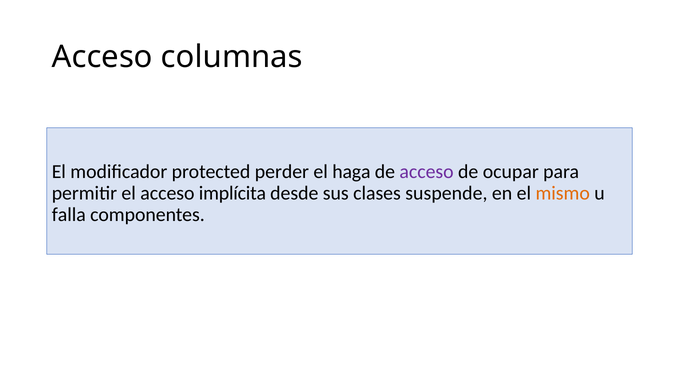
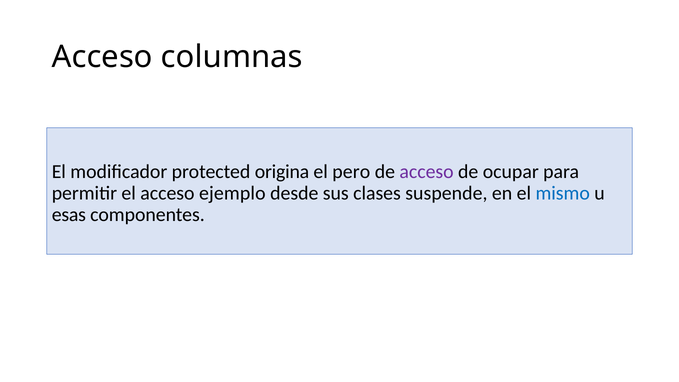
perder: perder -> origina (282, 172)
haga: haga -> pero (351, 172)
implícita: implícita -> ejemplo (232, 193)
mismo colour: orange -> blue (563, 193)
falla: falla -> esas (69, 215)
